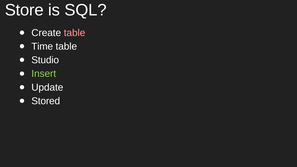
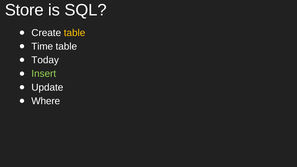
table colour: pink -> yellow (75, 33)
Studio: Studio -> Today (45, 60)
Stored: Stored -> Where (46, 101)
